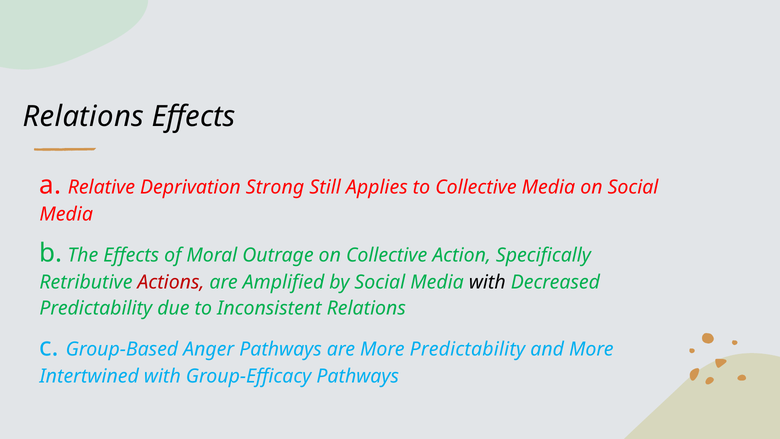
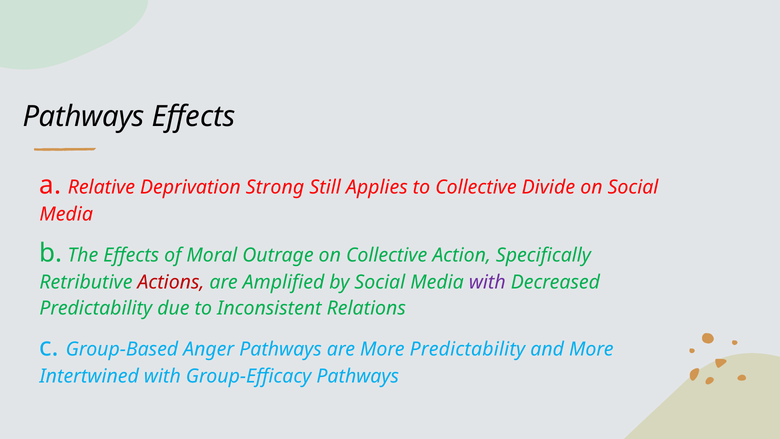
Relations: Relations -> Pathways (84, 117)
Collective Media: Media -> Divide (548, 187)
with colour: black -> purple (487, 282)
